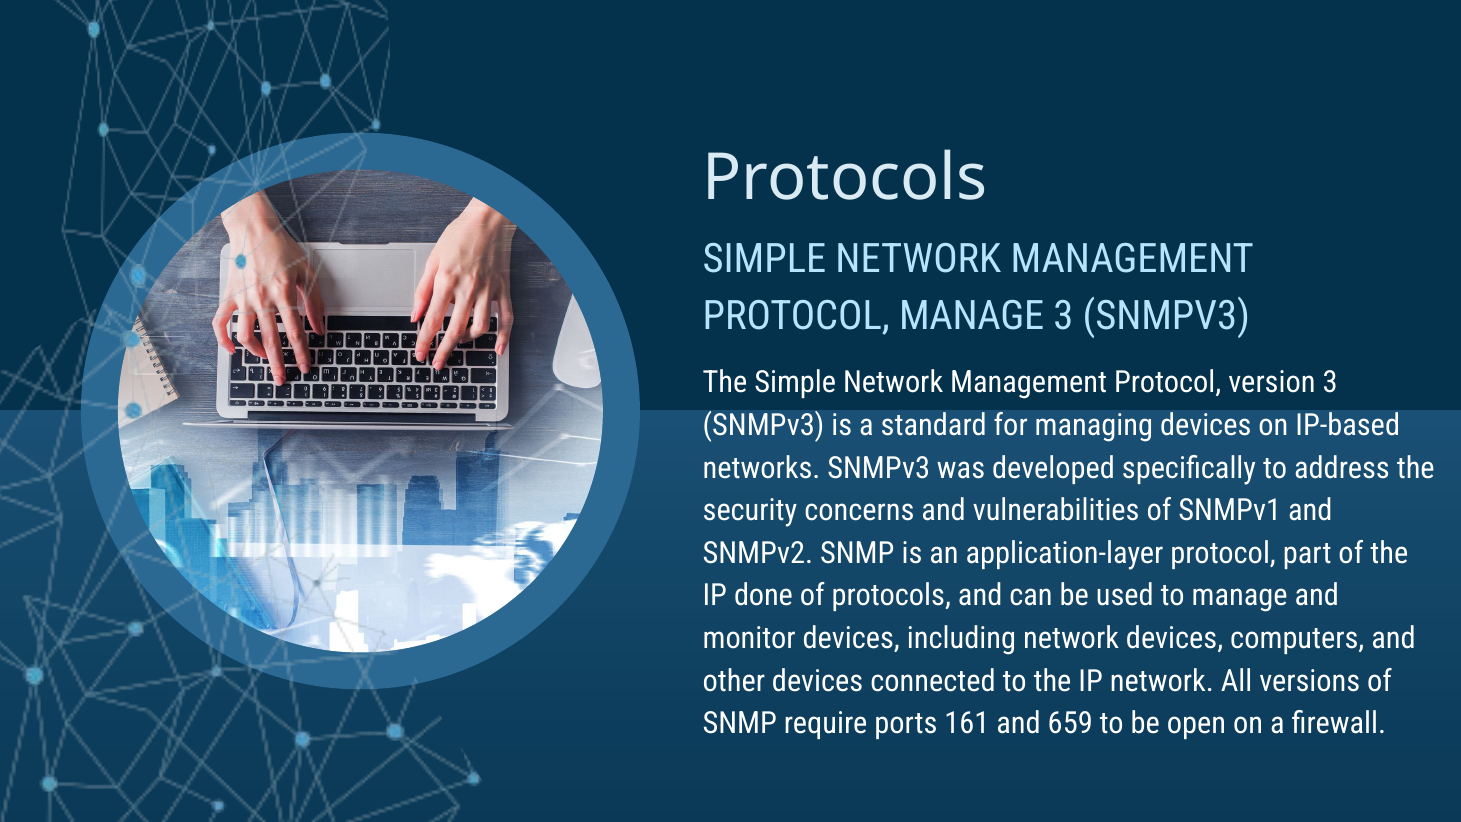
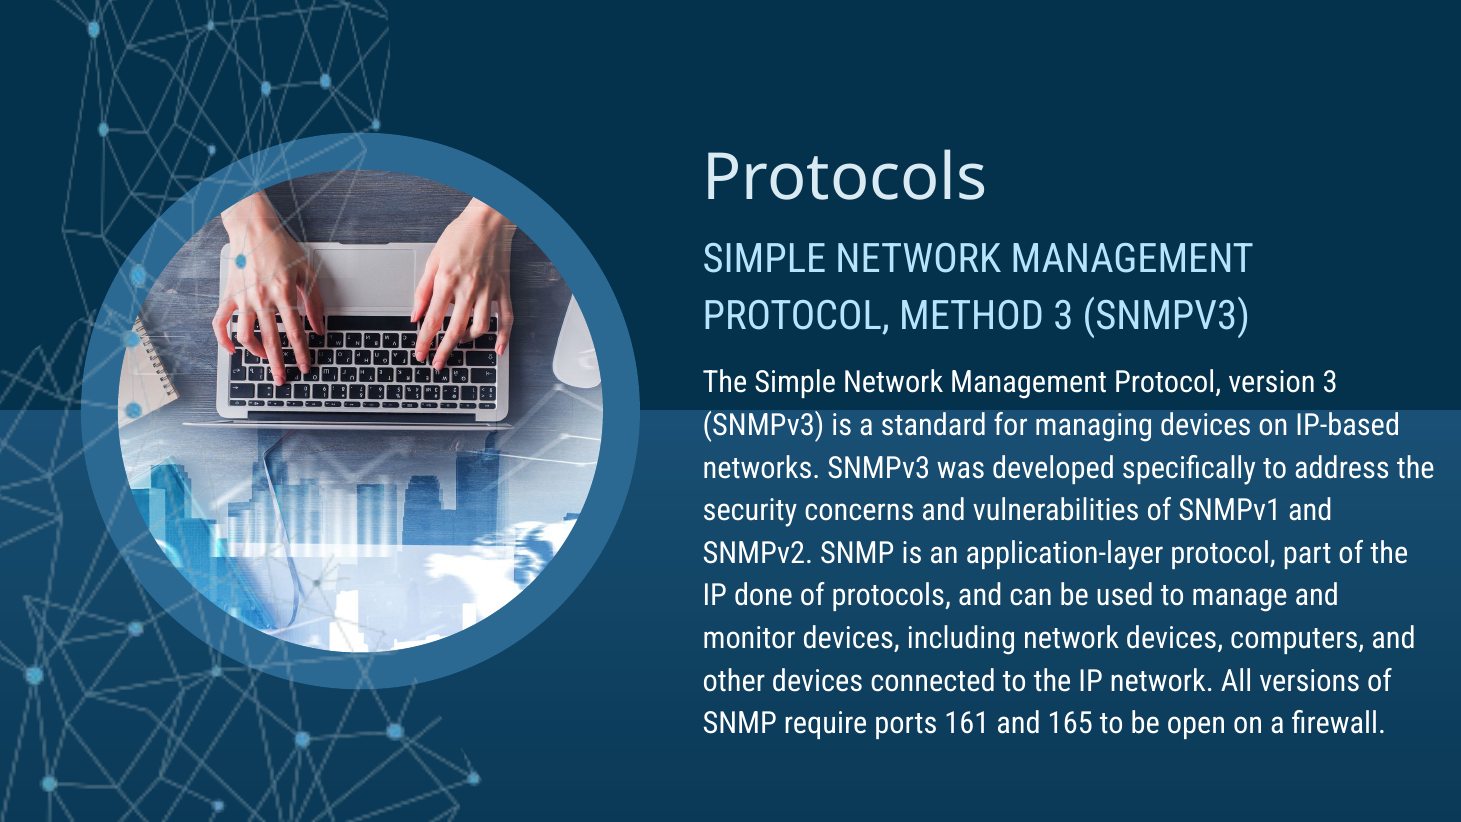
PROTOCOL MANAGE: MANAGE -> METHOD (972, 316)
659: 659 -> 165 (1070, 724)
